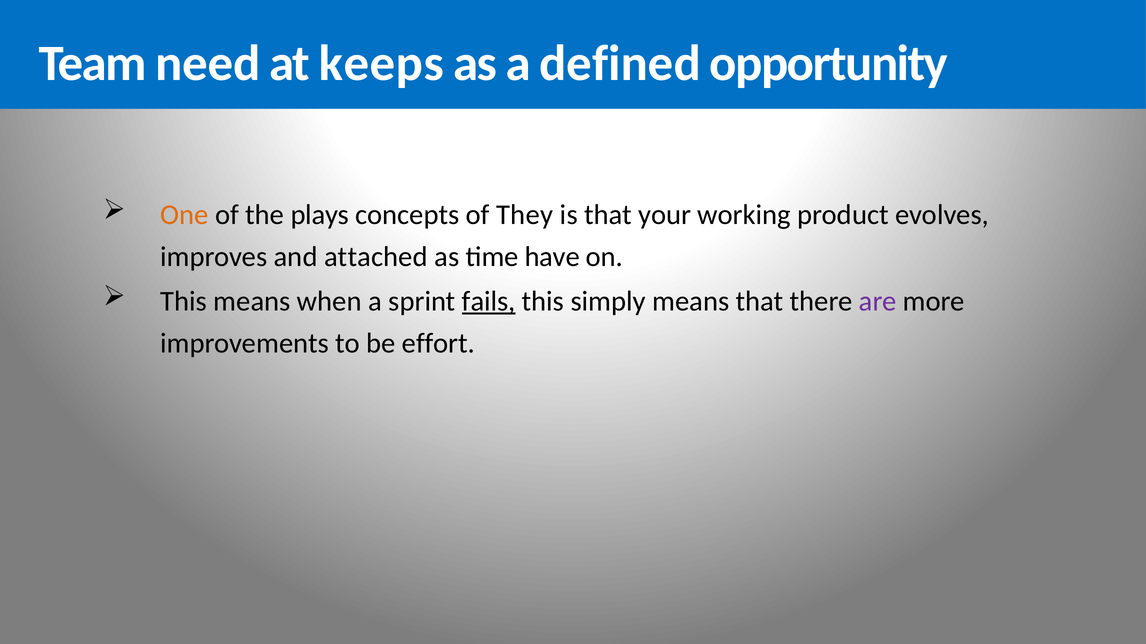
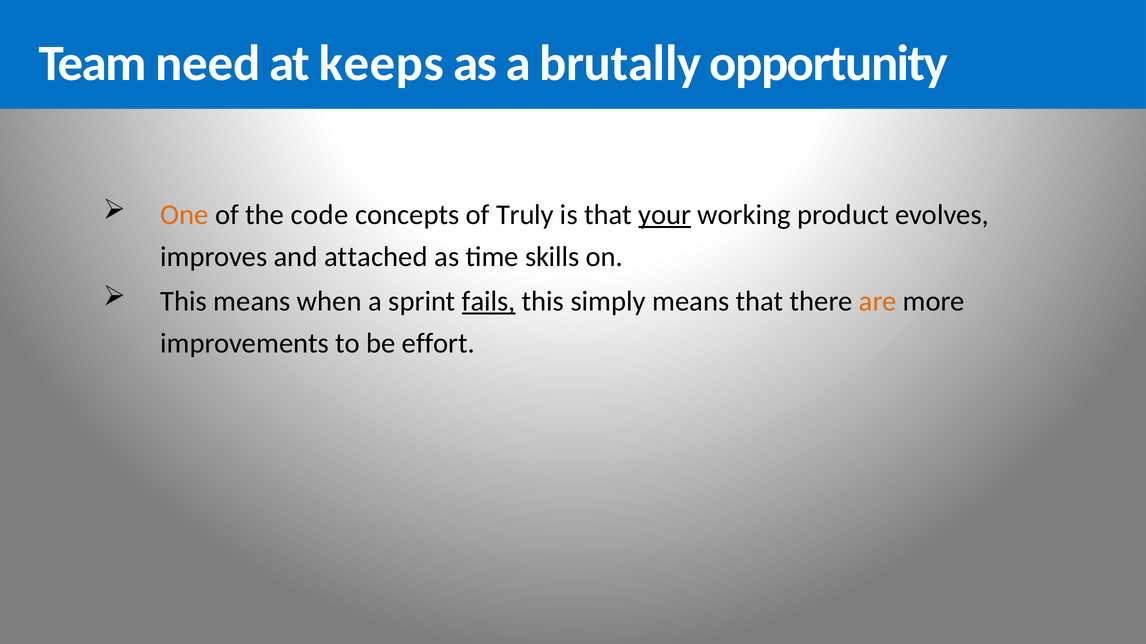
defined: defined -> brutally (620, 64)
plays: plays -> code (320, 215)
They: They -> Truly (525, 215)
your underline: none -> present (665, 215)
have: have -> skills (552, 257)
are colour: purple -> orange (878, 301)
